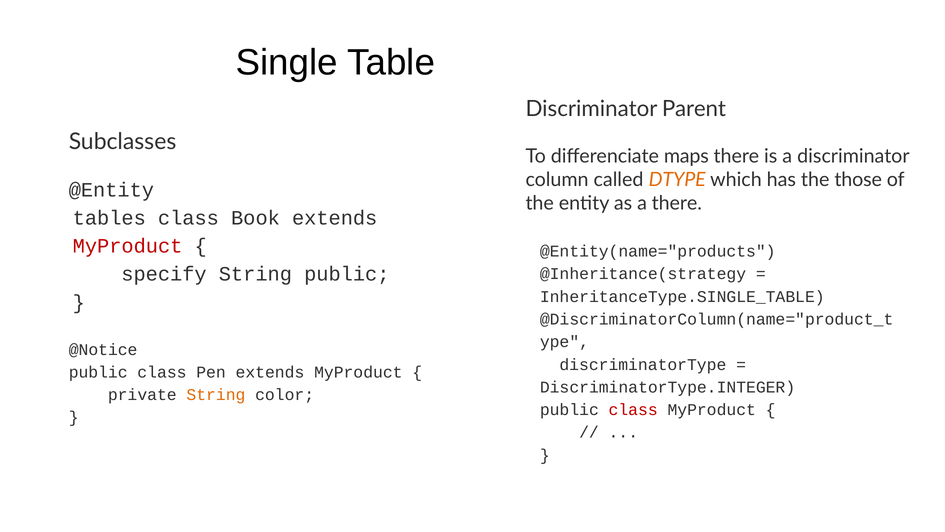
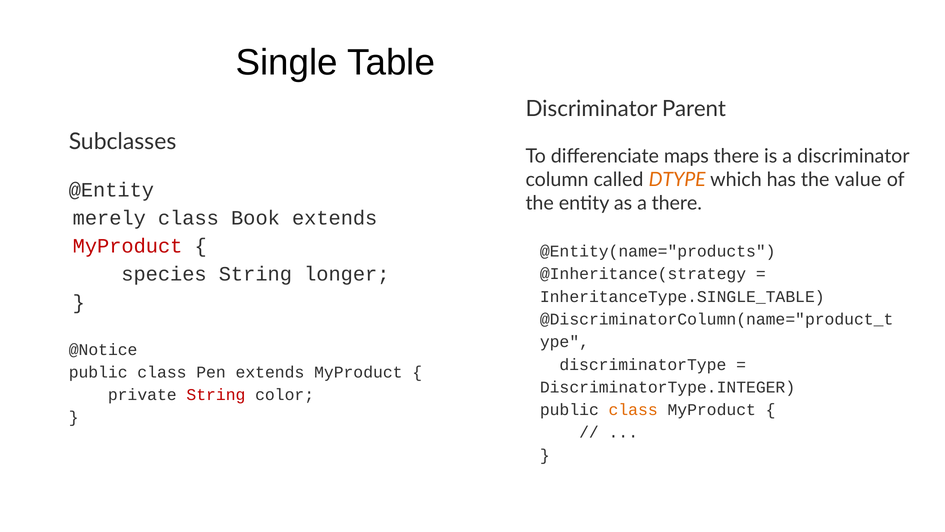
those: those -> value (858, 180)
tables: tables -> merely (109, 218)
specify: specify -> species (164, 274)
String public: public -> longer (347, 274)
String colour: orange -> red (216, 395)
class colour: red -> orange (633, 410)
